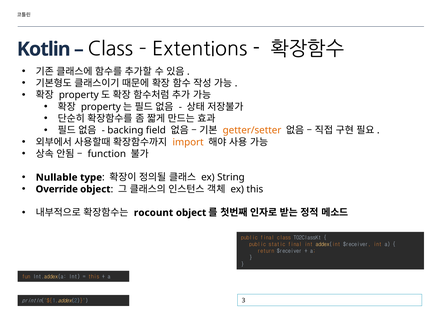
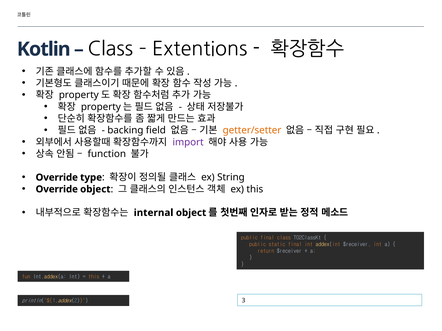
import colour: orange -> purple (188, 142)
Nullable: Nullable -> Override (57, 178)
rocount: rocount -> internal (154, 213)
